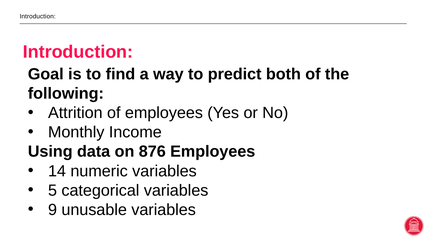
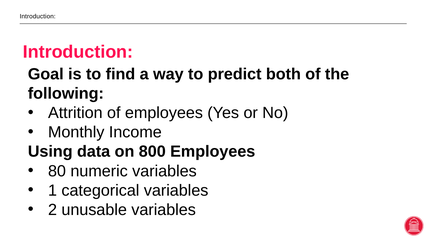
876: 876 -> 800 (152, 152)
14: 14 -> 80 (57, 171)
5: 5 -> 1 (53, 190)
9: 9 -> 2 (53, 210)
